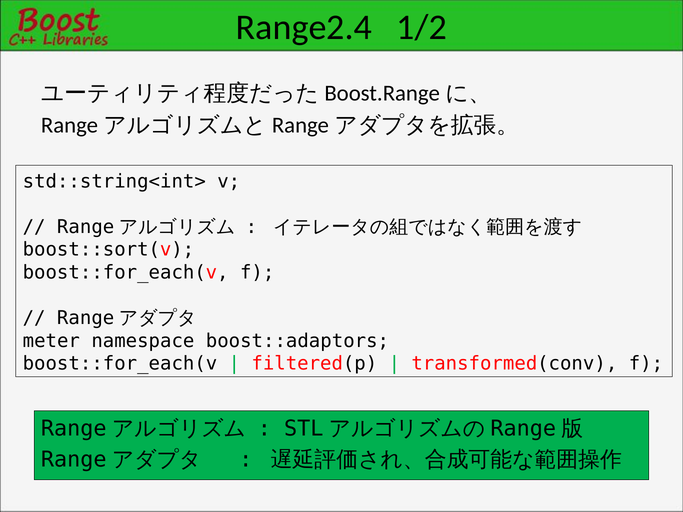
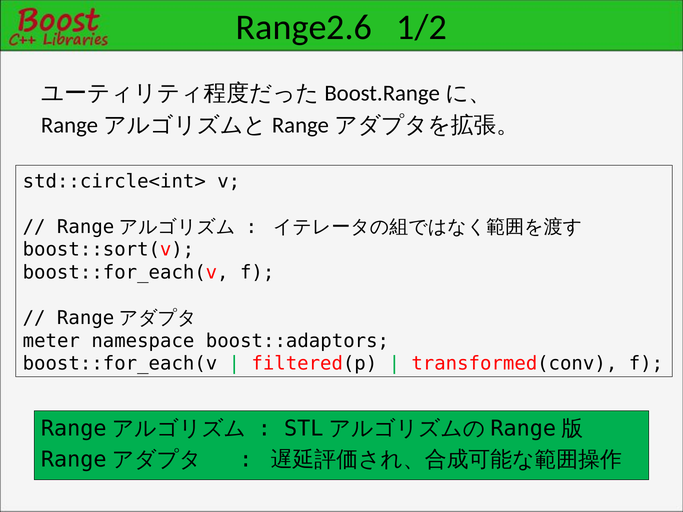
Range2.4: Range2.4 -> Range2.6 (304, 28)
std::string<int>: std::string<int> -> std::circle<int> (114, 182)
